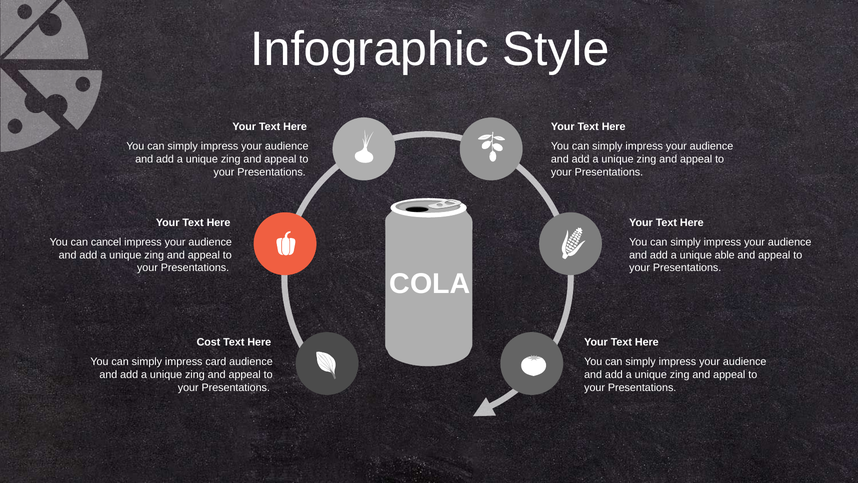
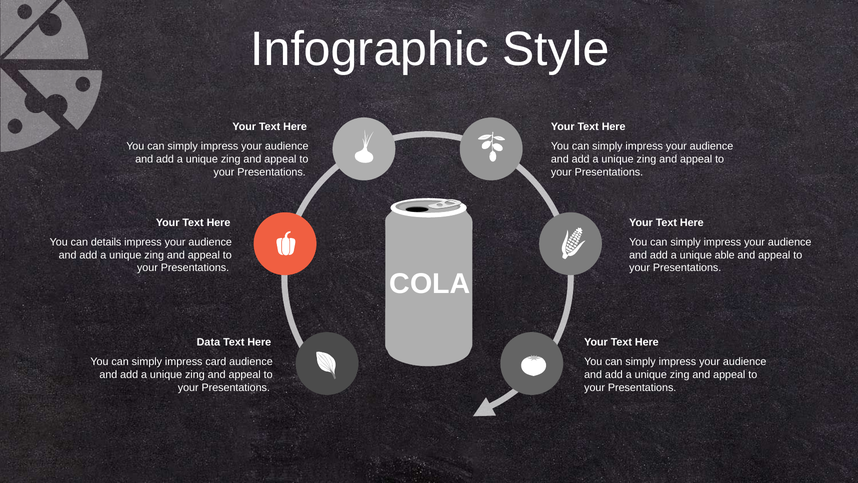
cancel: cancel -> details (106, 242)
Cost: Cost -> Data (208, 342)
